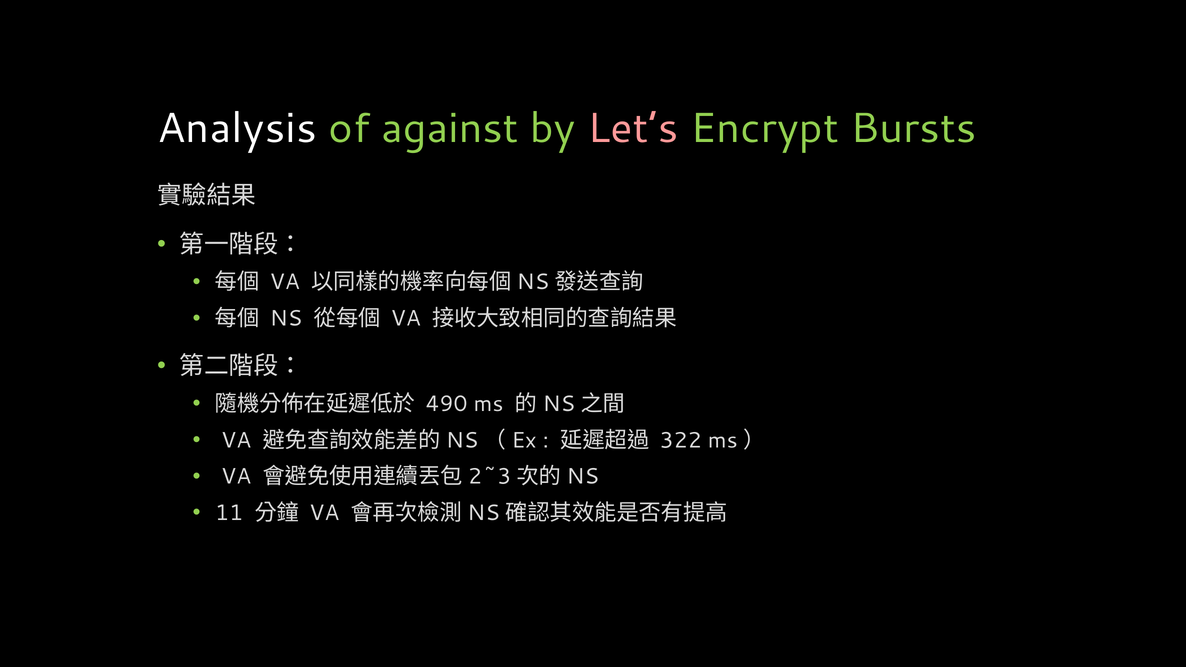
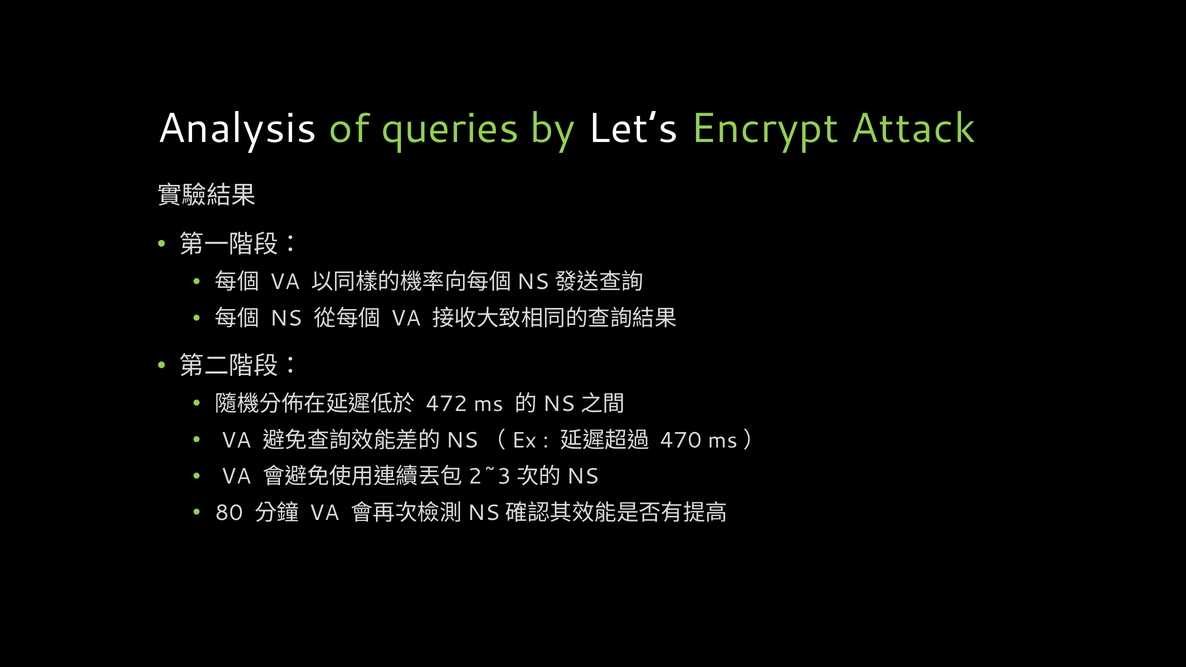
against: against -> queries (450, 128)
Let’s colour: pink -> white (633, 128)
Bursts: Bursts -> Attack (913, 128)
490: 490 -> 472 (446, 404)
322: 322 -> 470 (681, 440)
11: 11 -> 80 (229, 513)
